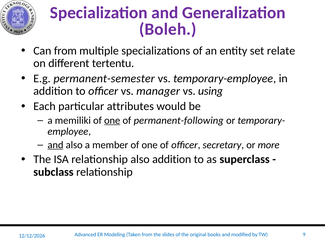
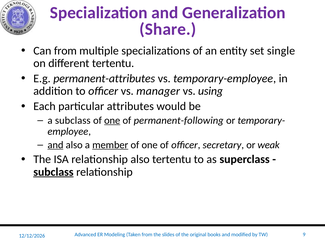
Boleh: Boleh -> Share (168, 29)
relate: relate -> single (281, 51)
permanent-semester: permanent-semester -> permanent-attributes (104, 79)
a memiliki: memiliki -> subclass (73, 121)
member underline: none -> present (110, 145)
more: more -> weak (269, 145)
also addition: addition -> tertentu (172, 160)
subclass underline: none -> present (53, 172)
